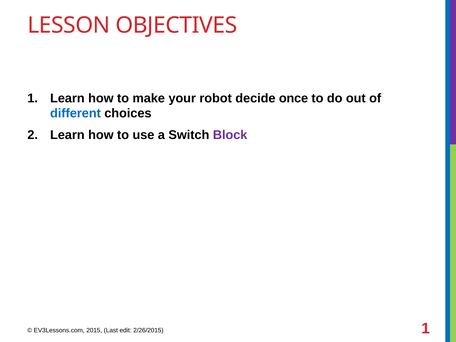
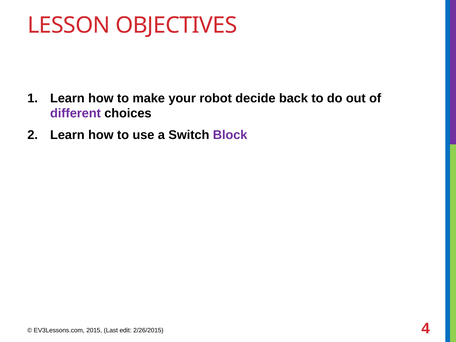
once: once -> back (293, 98)
different colour: blue -> purple (75, 113)
2/26/2015 1: 1 -> 4 (426, 329)
